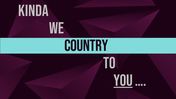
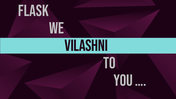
Kinda: Kinda -> Flask (33, 11)
country: country -> vilashni (86, 46)
you underline: present -> none (123, 80)
